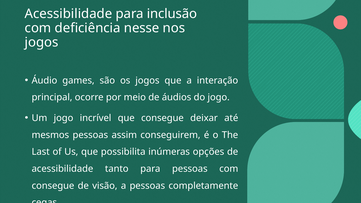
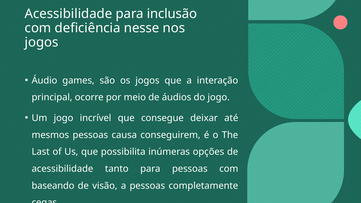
assim: assim -> causa (124, 135)
consegue: consegue -> baseando (53, 186)
